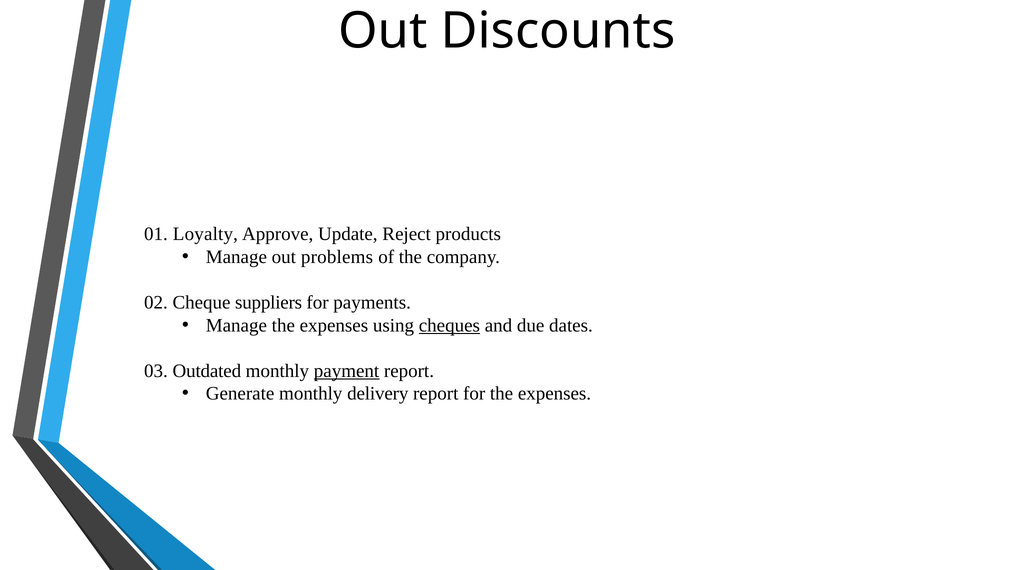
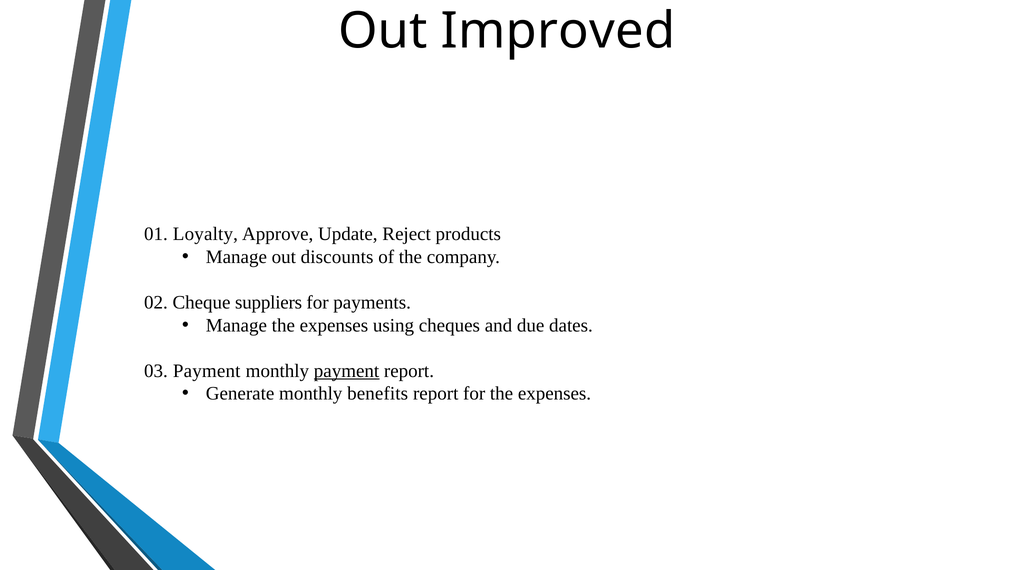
Discounts: Discounts -> Improved (558, 31)
problems: problems -> discounts (337, 257)
cheques underline: present -> none (449, 326)
03 Outdated: Outdated -> Payment (207, 371)
delivery: delivery -> benefits (378, 394)
